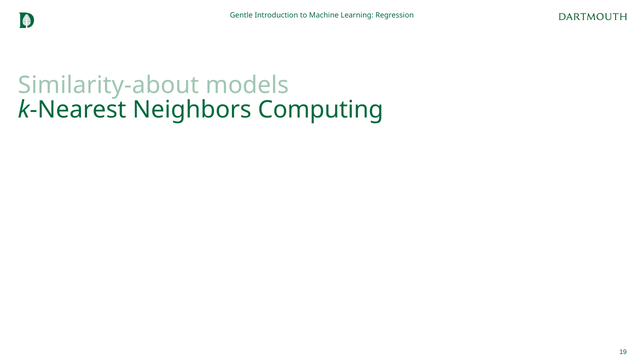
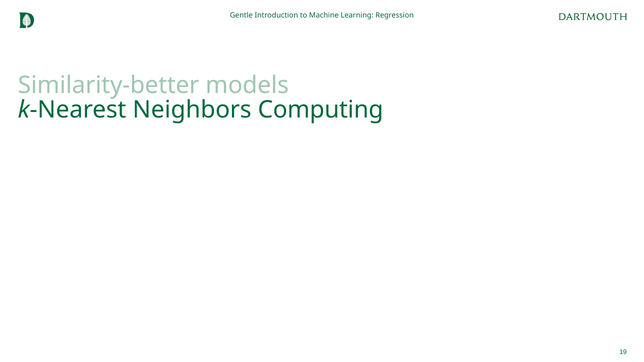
Similarity-about: Similarity-about -> Similarity-better (108, 85)
